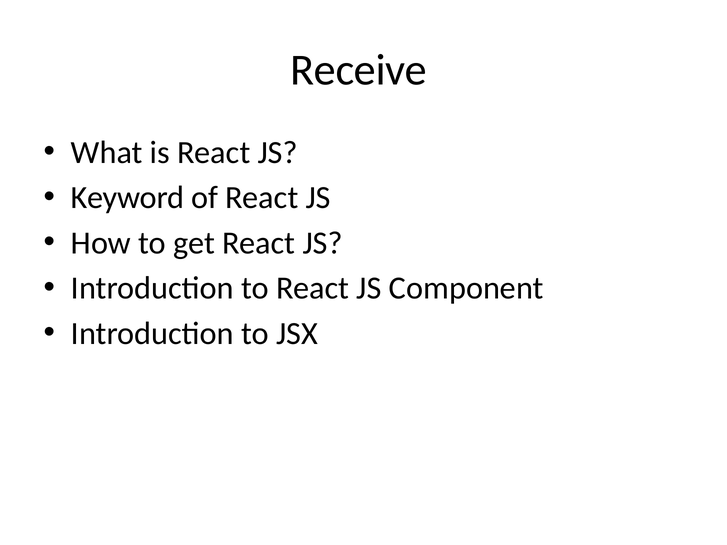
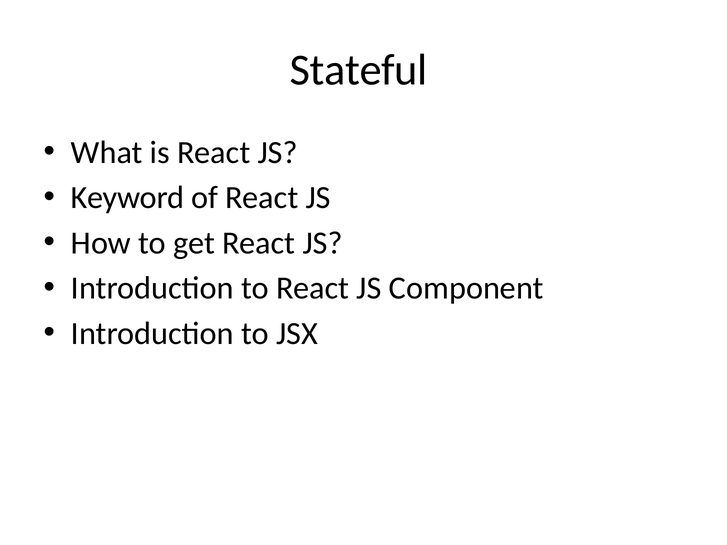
Receive: Receive -> Stateful (359, 70)
